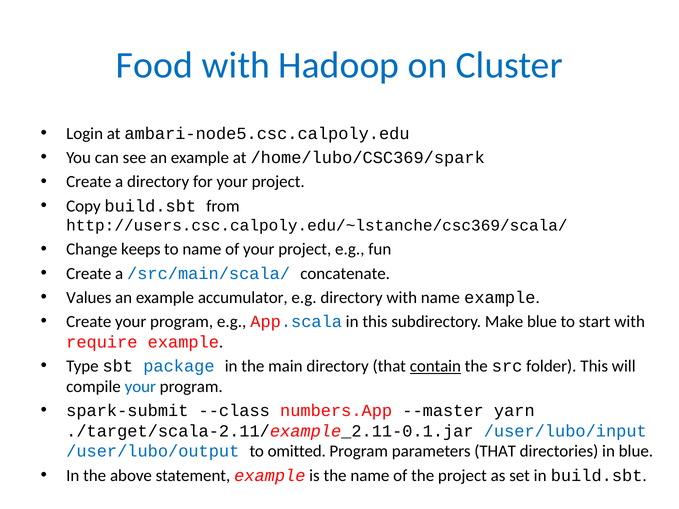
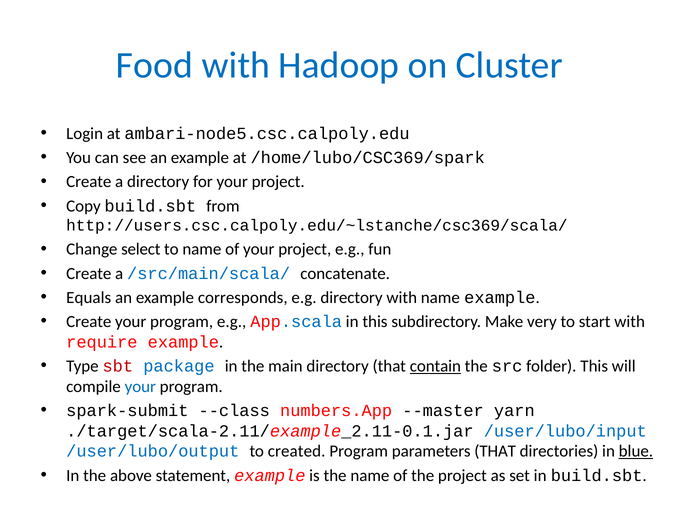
keeps: keeps -> select (141, 249)
Values: Values -> Equals (89, 298)
accumulator: accumulator -> corresponds (243, 298)
Make blue: blue -> very (542, 322)
sbt colour: black -> red (118, 366)
omitted: omitted -> created (297, 452)
blue underline: none -> present (636, 452)
